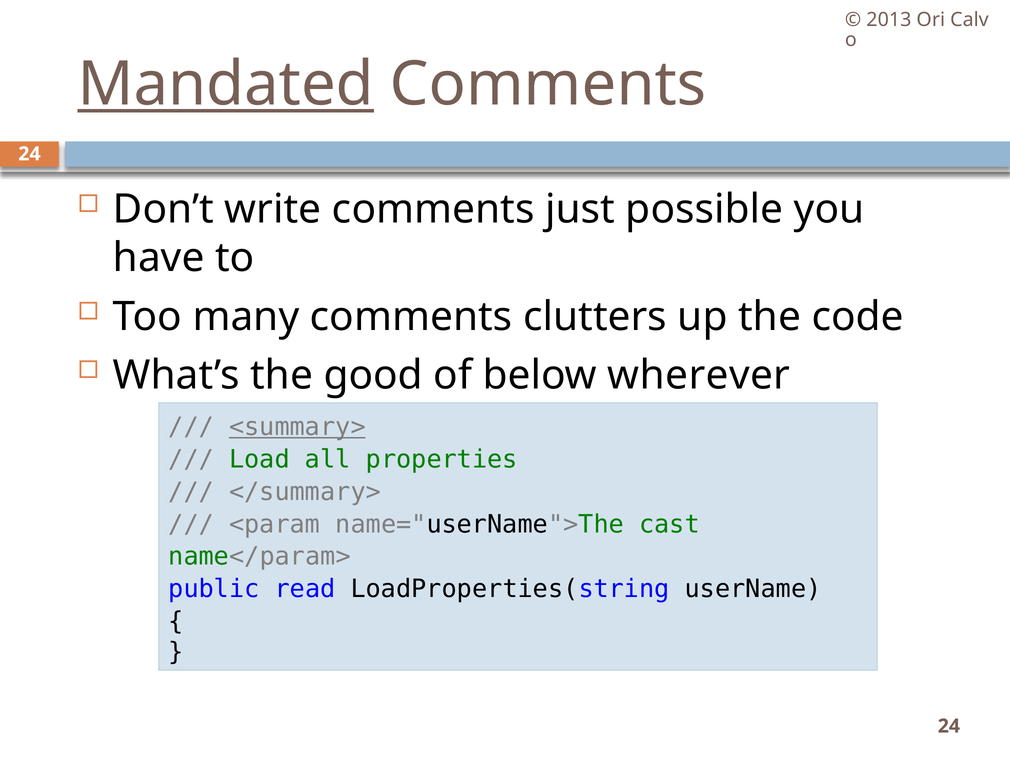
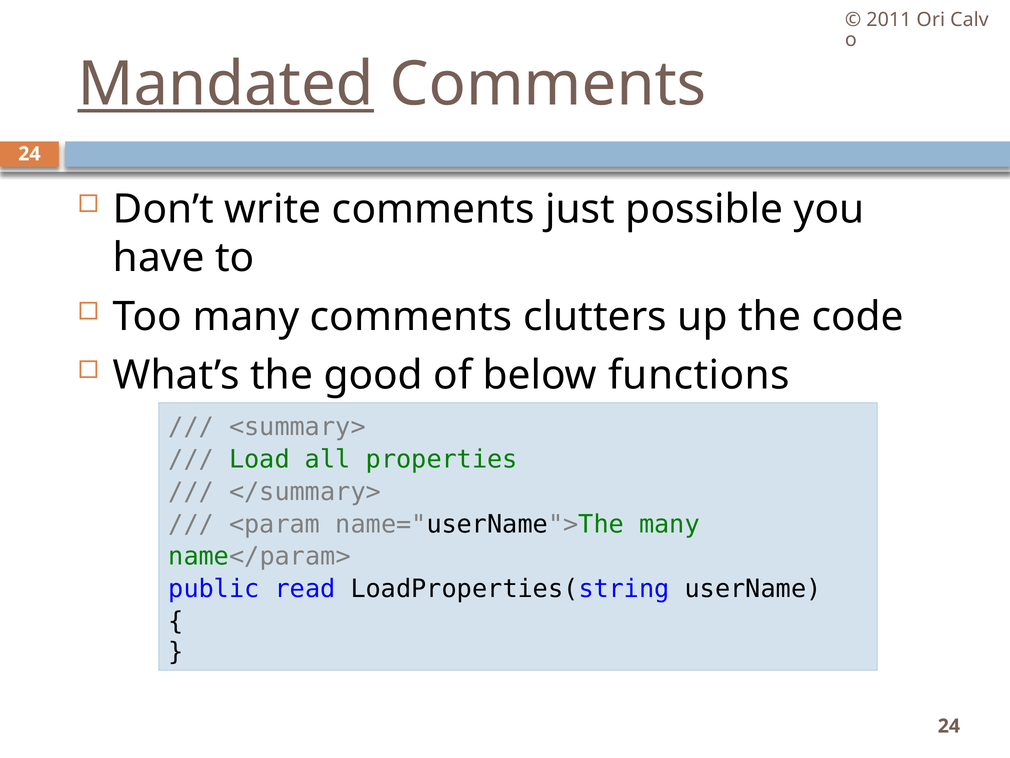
2013: 2013 -> 2011 (889, 20)
wherever: wherever -> functions (699, 375)
<summary> underline: present -> none (297, 427)
name="userName">The cast: cast -> many (669, 524)
